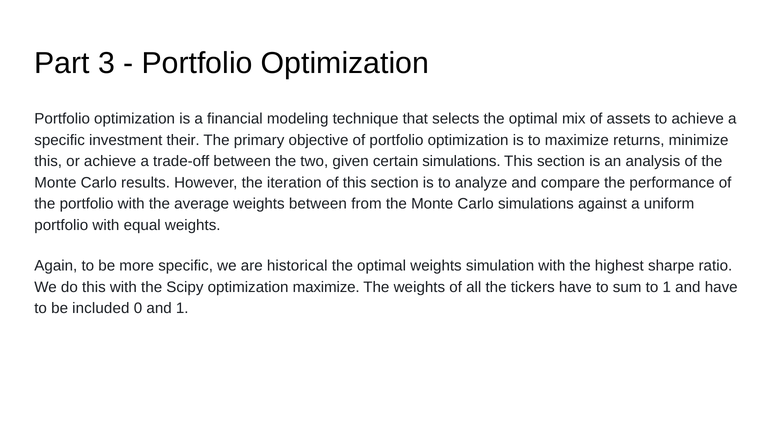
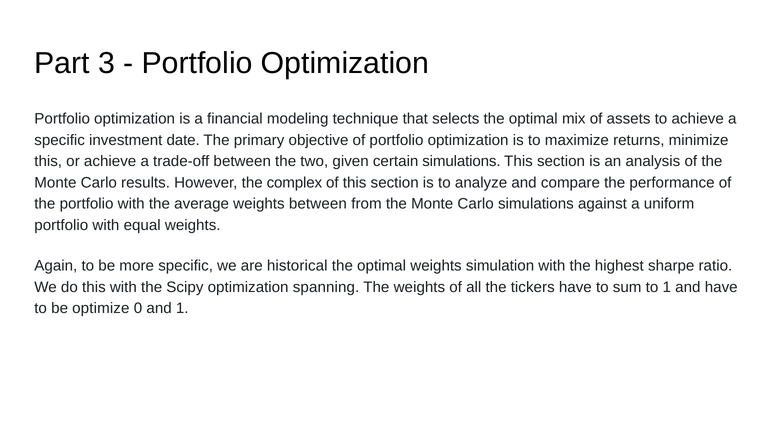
their: their -> date (183, 140)
iteration: iteration -> complex (294, 183)
optimization maximize: maximize -> spanning (326, 287)
included: included -> optimize (101, 308)
